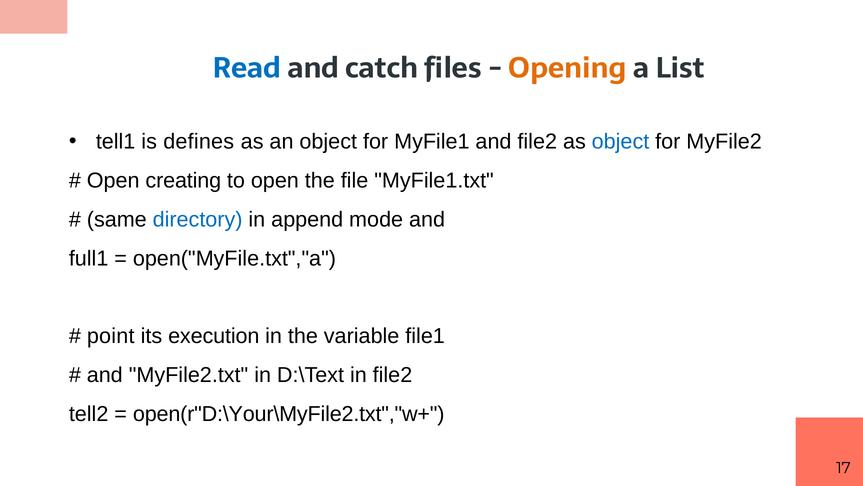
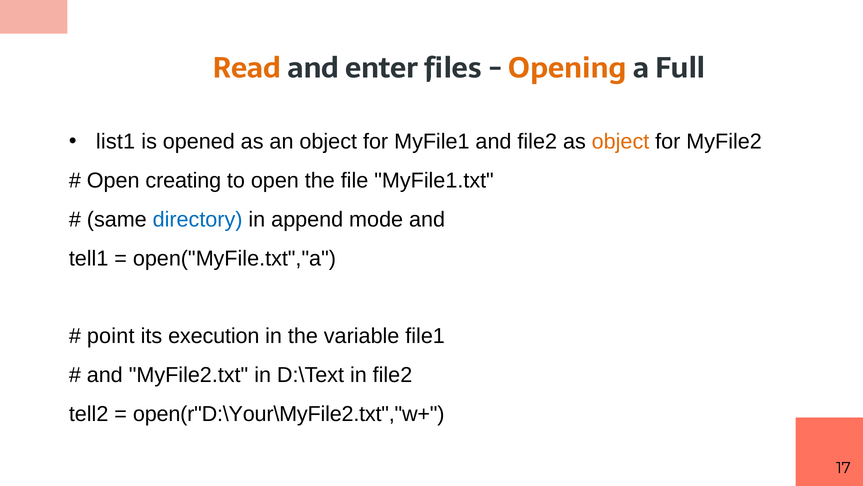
Read colour: blue -> orange (247, 68)
catch: catch -> enter (382, 68)
List: List -> Full (680, 68)
tell1: tell1 -> list1 (116, 142)
defines: defines -> opened (199, 142)
object colour: blue -> orange (620, 142)
full1: full1 -> tell1 (89, 258)
